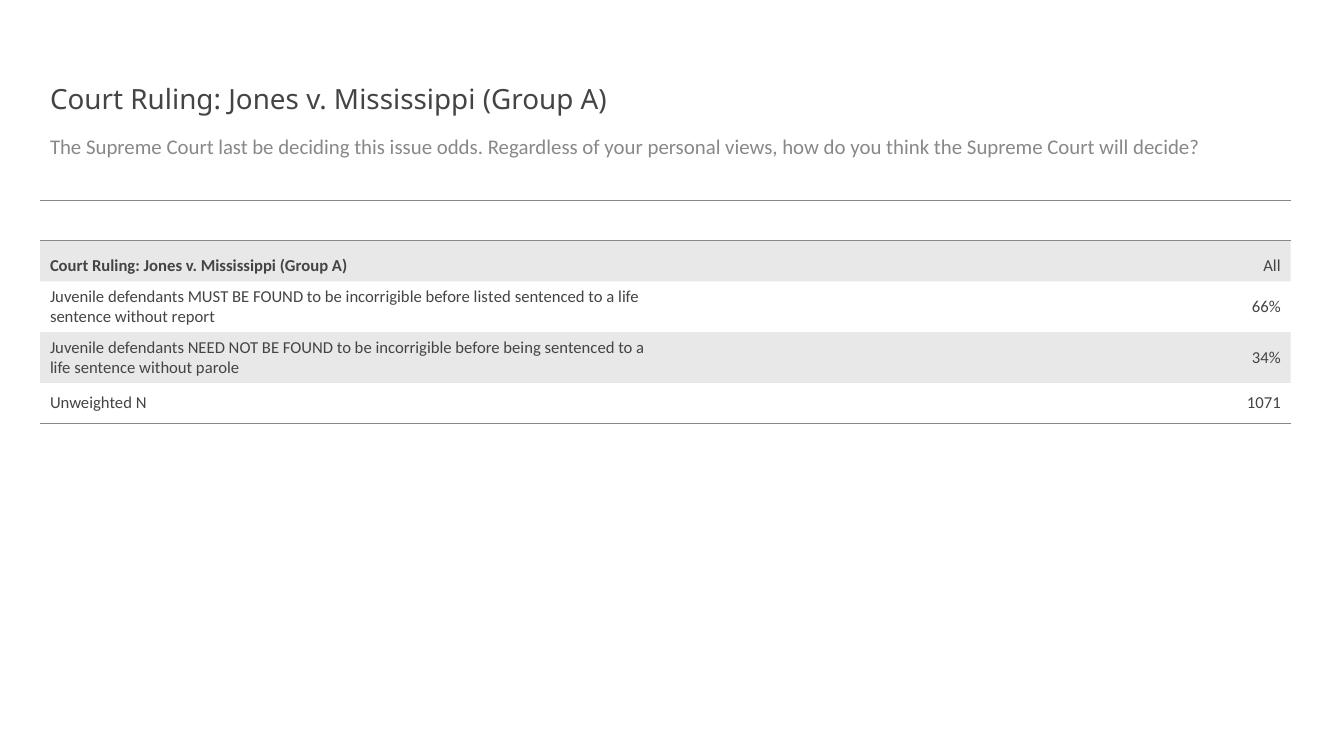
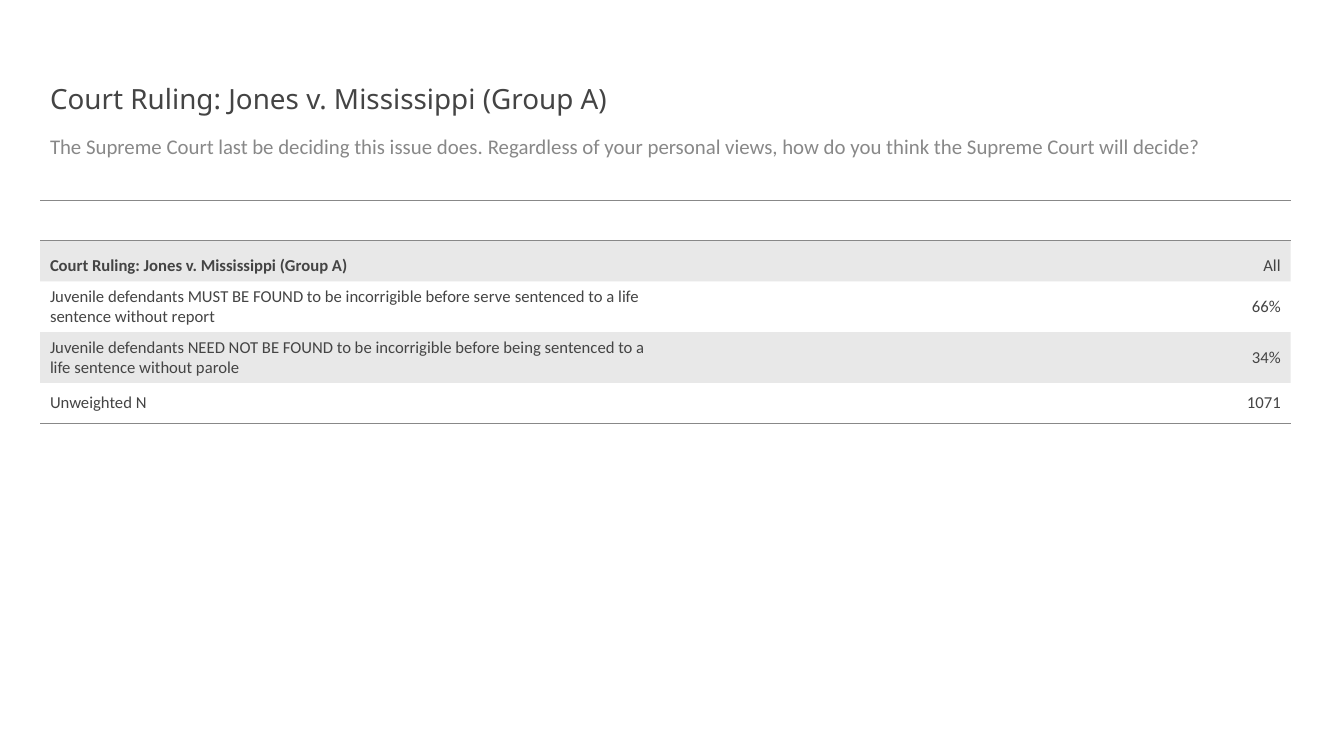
odds: odds -> does (460, 148)
listed: listed -> serve (492, 297)
